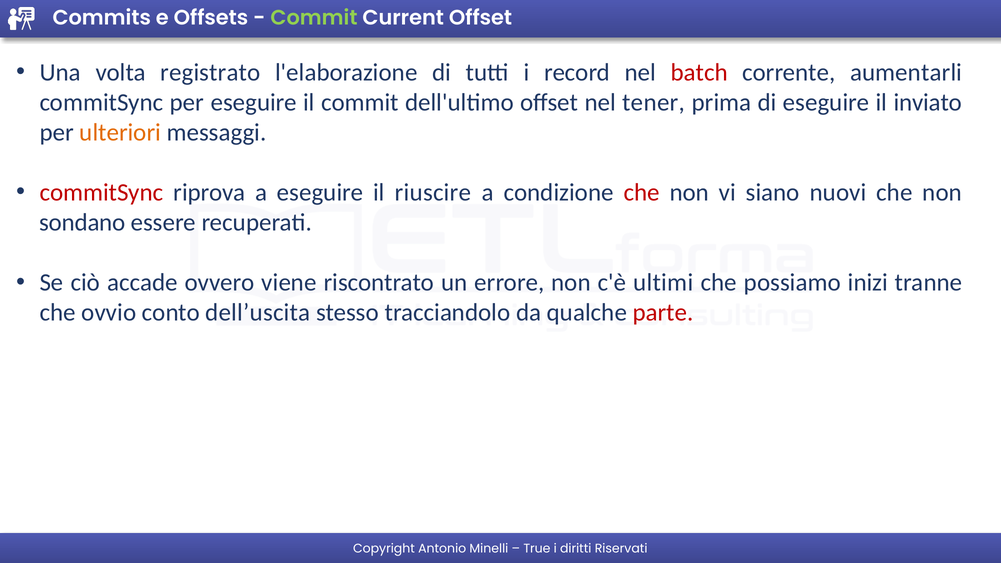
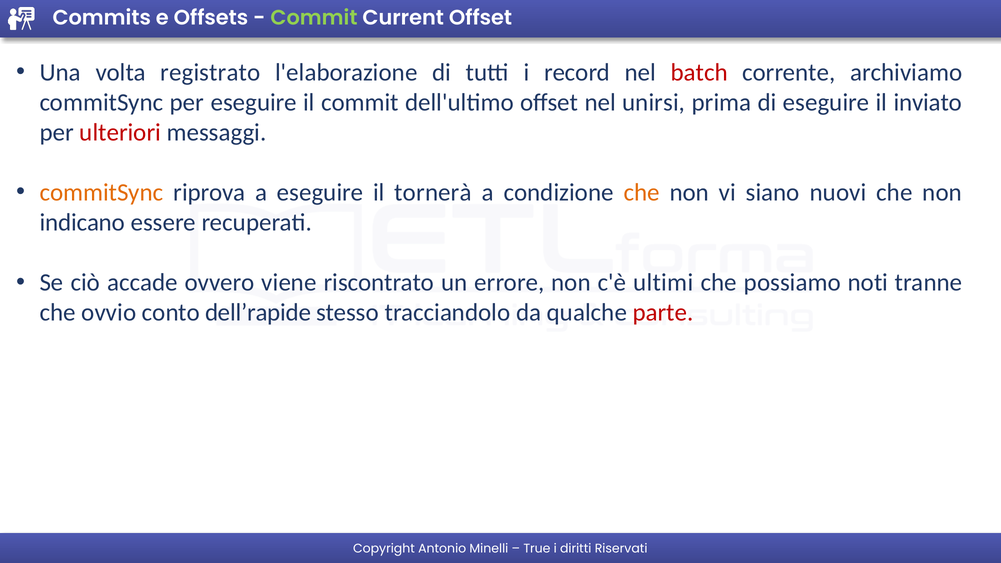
aumentarli: aumentarli -> archiviamo (906, 73)
tener: tener -> unirsi (654, 103)
ulteriori colour: orange -> red (120, 133)
commitSync colour: red -> orange (101, 193)
riuscire: riuscire -> tornerà (433, 193)
che colour: red -> orange (642, 193)
sondano: sondano -> indicano (82, 223)
inizi: inizi -> noti (868, 283)
dell’uscita: dell’uscita -> dell’rapide (258, 313)
